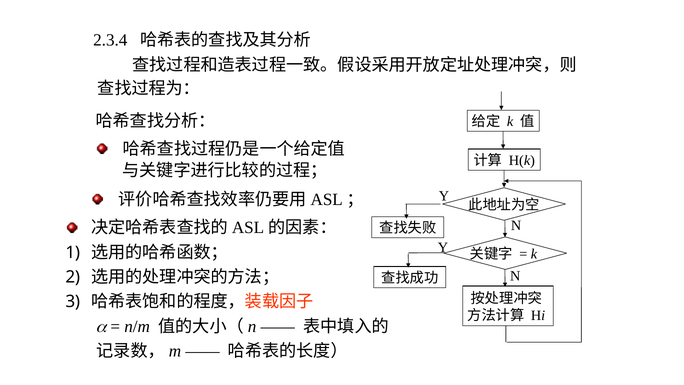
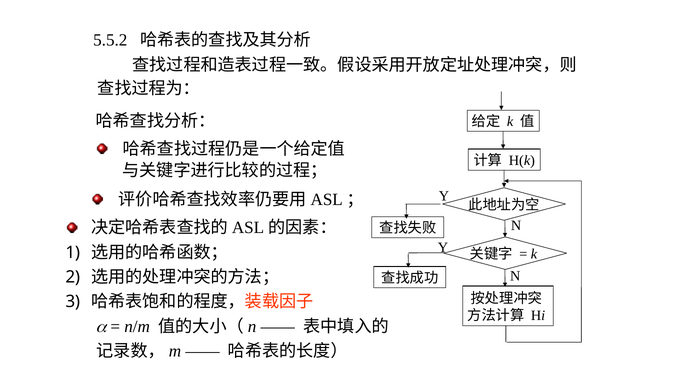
2.3.4: 2.3.4 -> 5.5.2 (110, 40)
